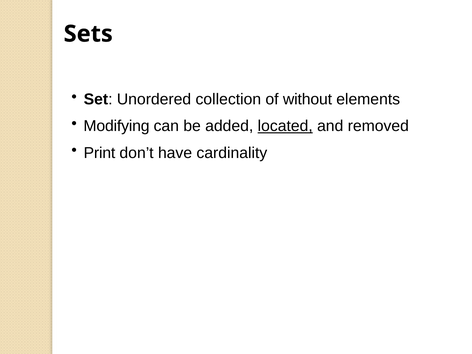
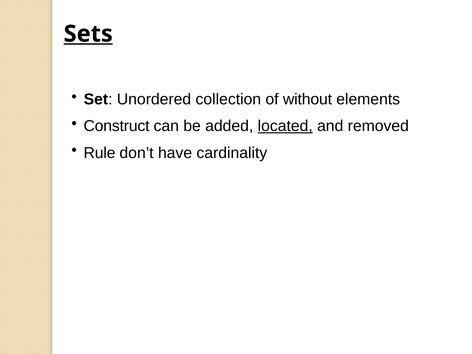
Sets underline: none -> present (88, 34)
Modifying: Modifying -> Construct (117, 126)
Print: Print -> Rule (100, 153)
